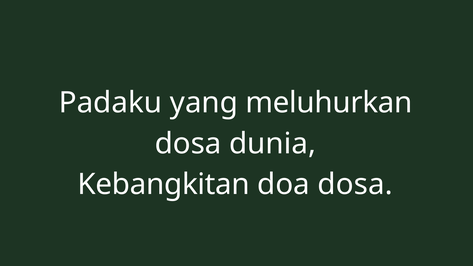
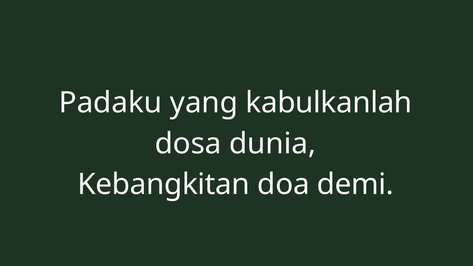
meluhurkan: meluhurkan -> kabulkanlah (329, 103)
doa dosa: dosa -> demi (355, 185)
